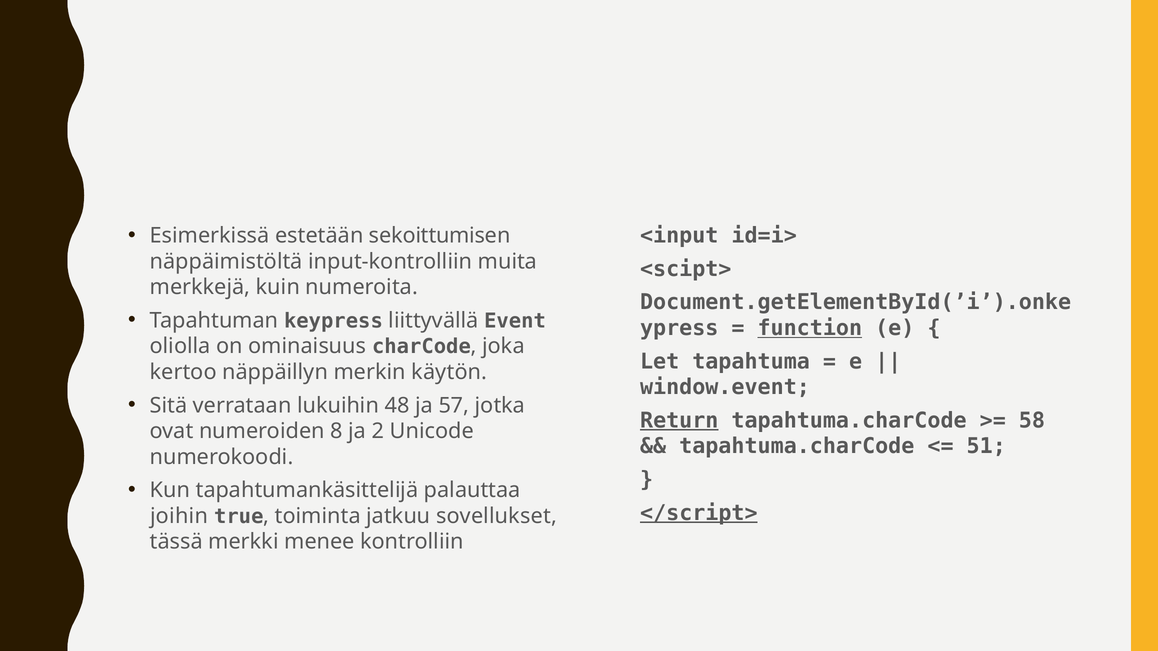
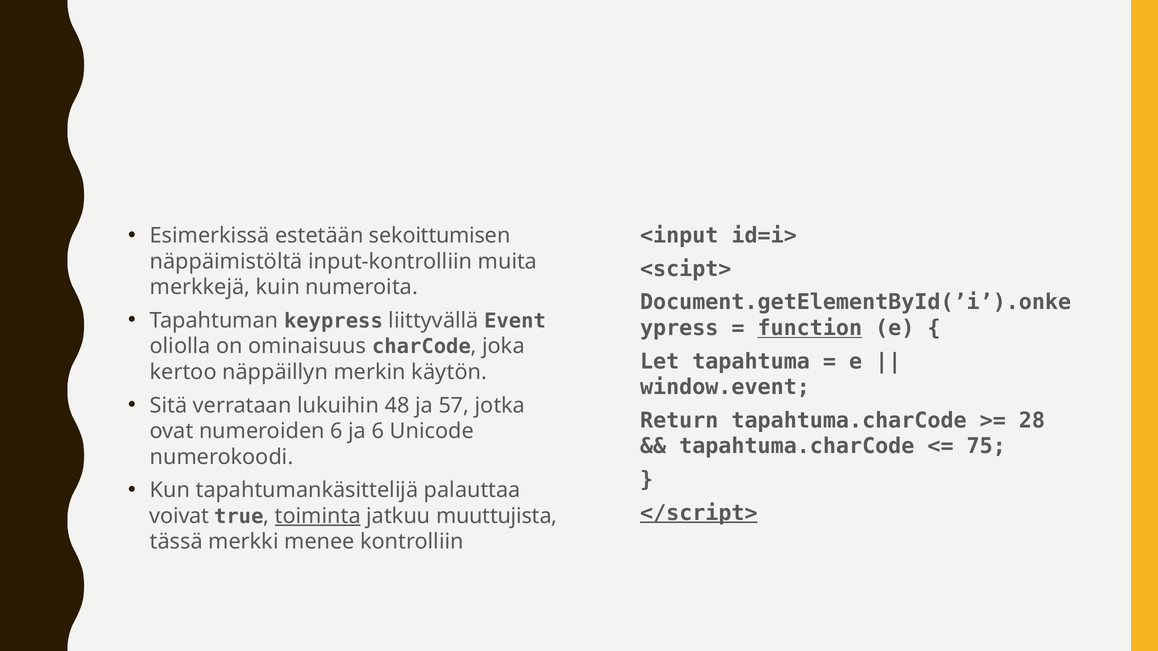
Return underline: present -> none (679, 421)
58: 58 -> 28 (1032, 421)
numeroiden 8: 8 -> 6 (337, 431)
ja 2: 2 -> 6 (378, 431)
51: 51 -> 75 (986, 447)
joihin: joihin -> voivat (179, 516)
toiminta underline: none -> present (318, 516)
sovellukset: sovellukset -> muuttujista (497, 516)
